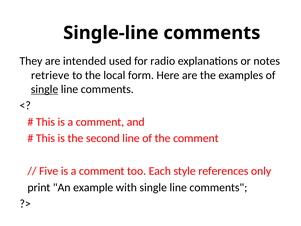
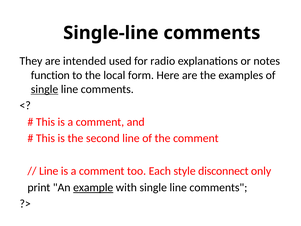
retrieve: retrieve -> function (50, 75)
Five: Five -> Line (49, 171)
references: references -> disconnect (223, 171)
example underline: none -> present (93, 187)
